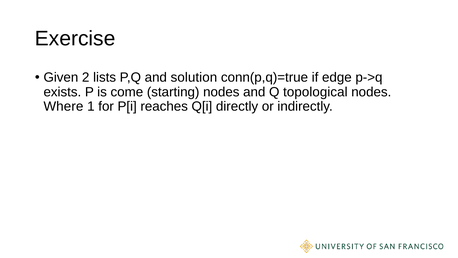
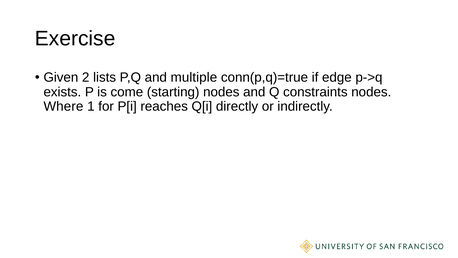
solution: solution -> multiple (194, 77)
topological: topological -> constraints (315, 92)
